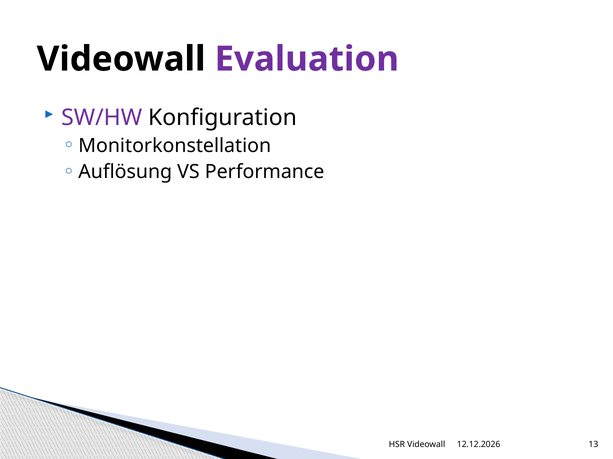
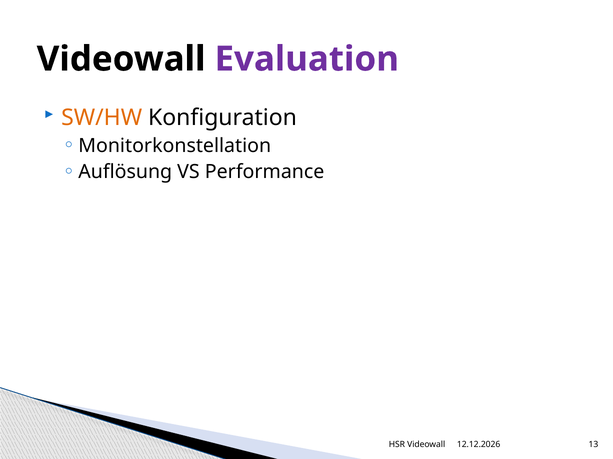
SW/HW colour: purple -> orange (102, 118)
